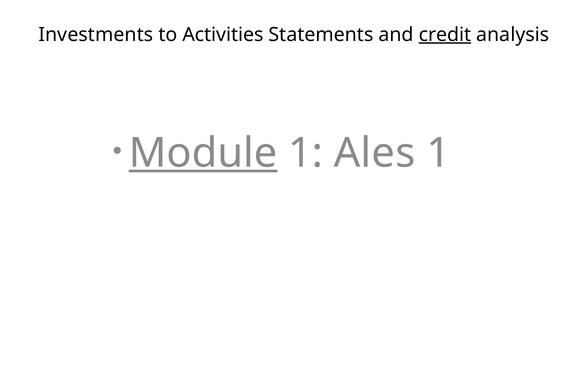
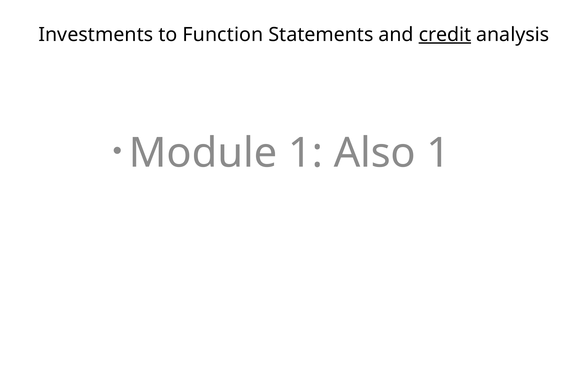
Activities: Activities -> Function (223, 35)
Module underline: present -> none (203, 153)
Ales: Ales -> Also (375, 153)
